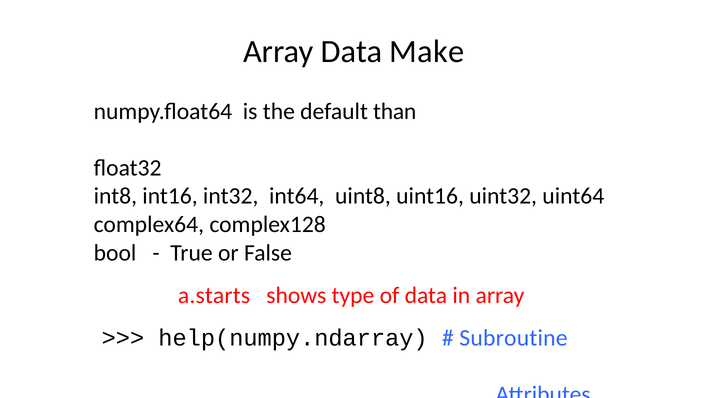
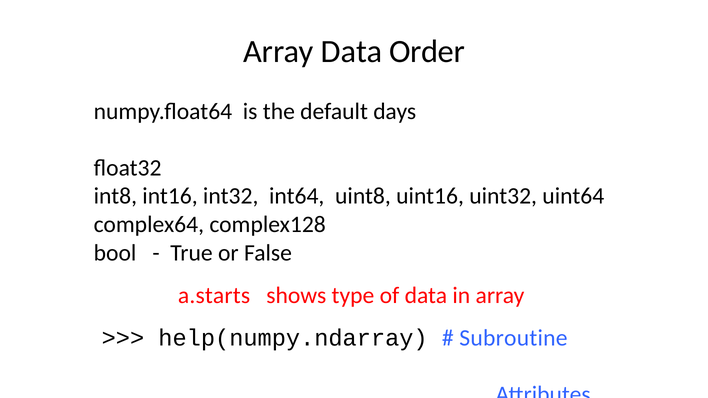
Make: Make -> Order (427, 51)
than: than -> days (395, 111)
